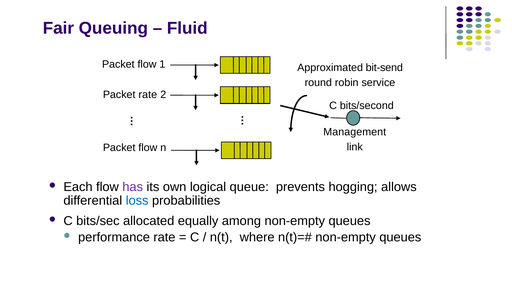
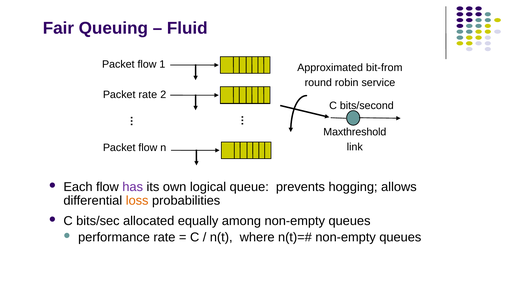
bit-send: bit-send -> bit-from (384, 68)
Management: Management -> Maxthreshold (355, 132)
loss colour: blue -> orange (137, 201)
